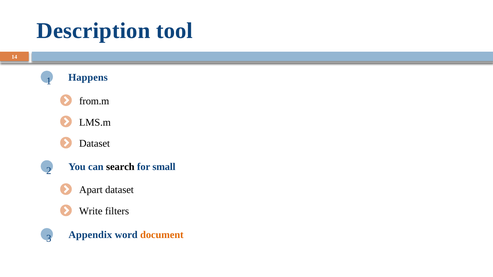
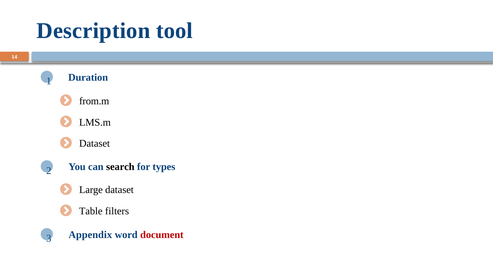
Happens: Happens -> Duration (88, 78)
small: small -> types (164, 167)
Apart: Apart -> Large (91, 190)
Write: Write -> Table (91, 211)
document colour: orange -> red (162, 235)
